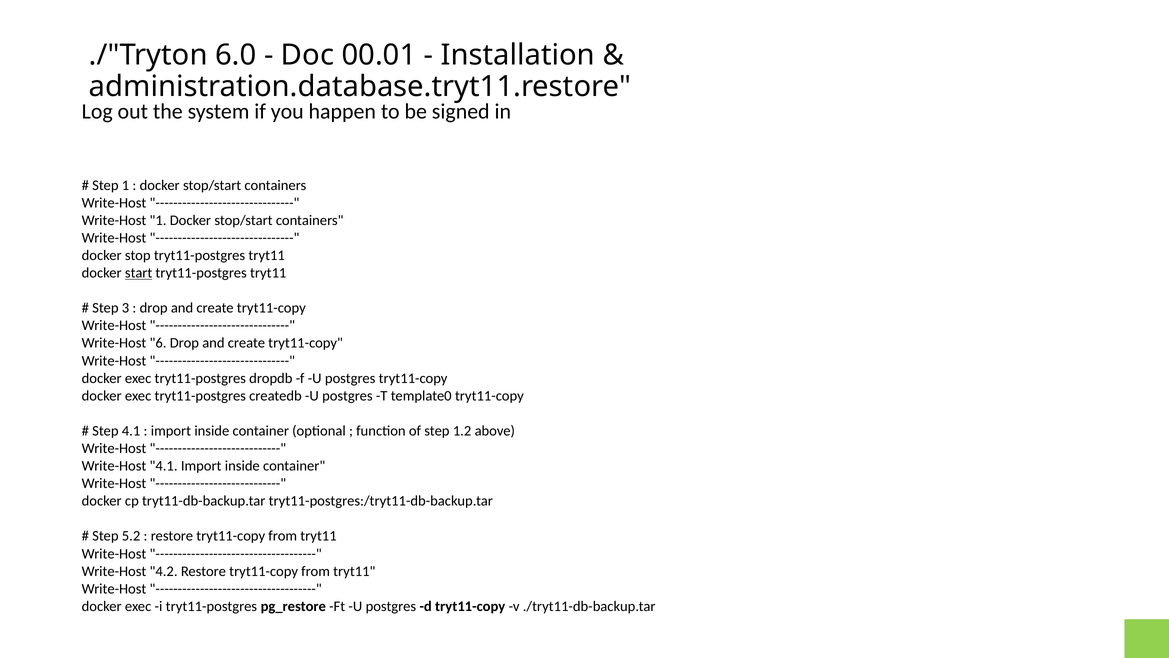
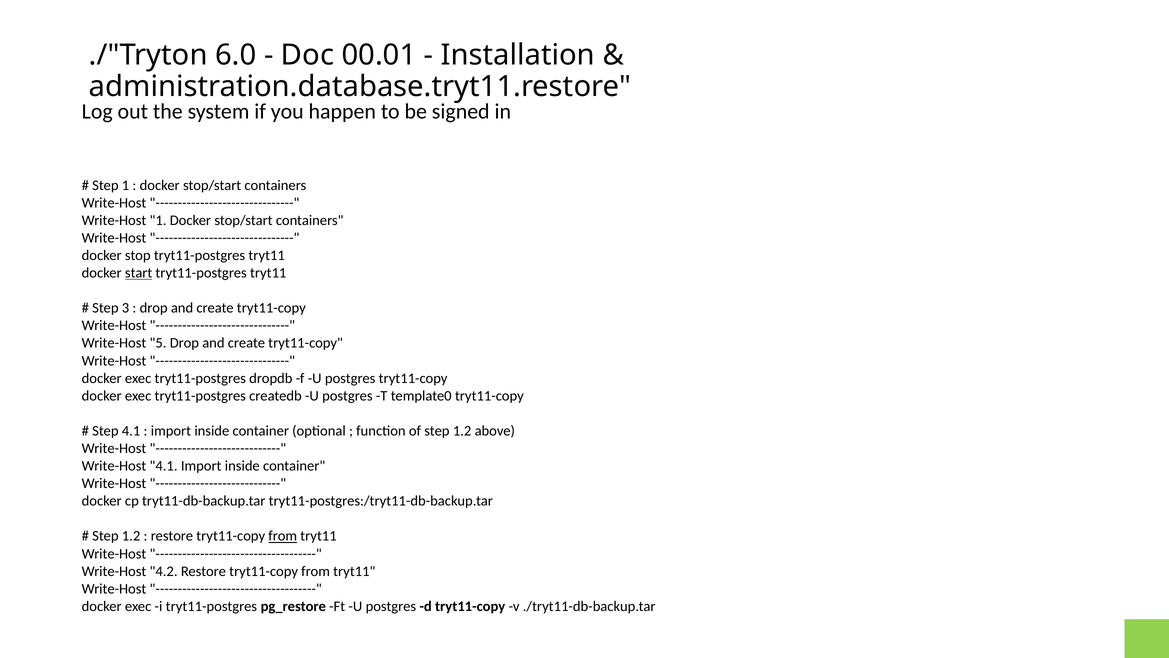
6: 6 -> 5 (158, 343)
5.2: 5.2 -> 1.2 (131, 536)
from underline: none -> present (283, 536)
